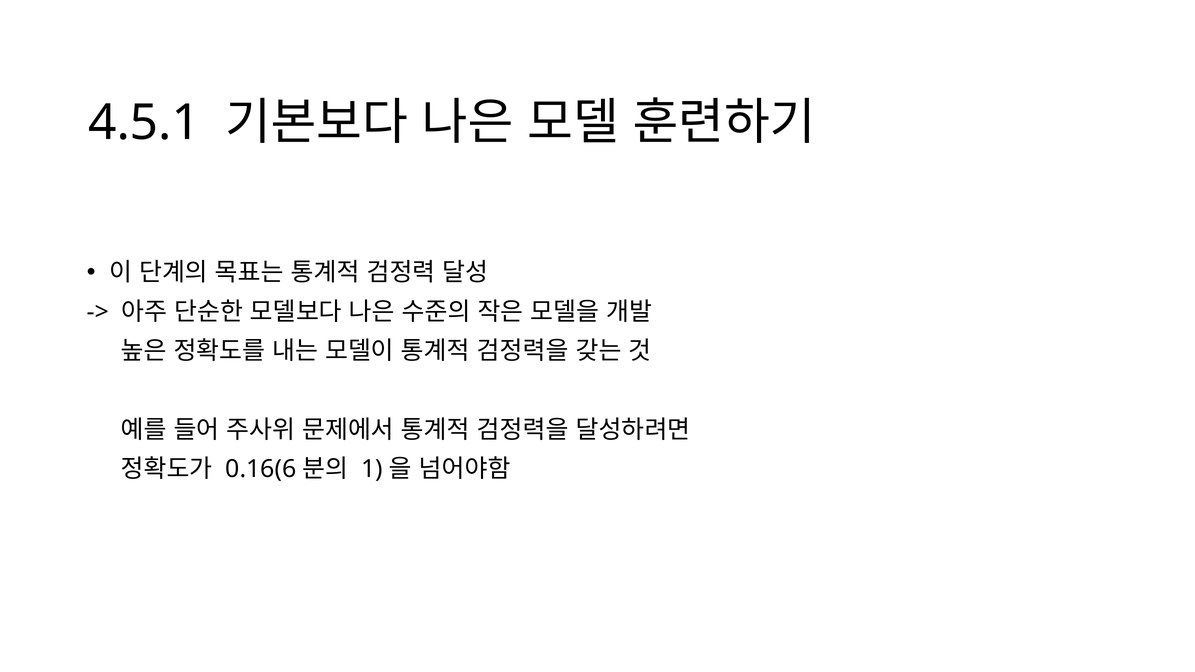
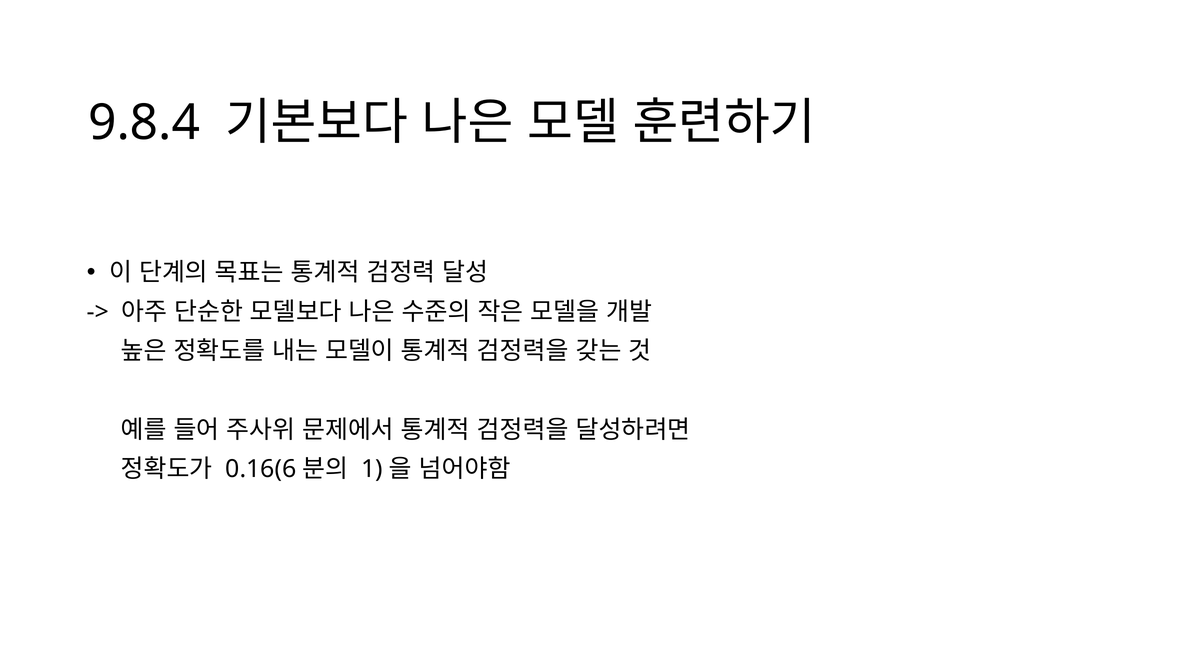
4.5.1: 4.5.1 -> 9.8.4 (144, 123)
